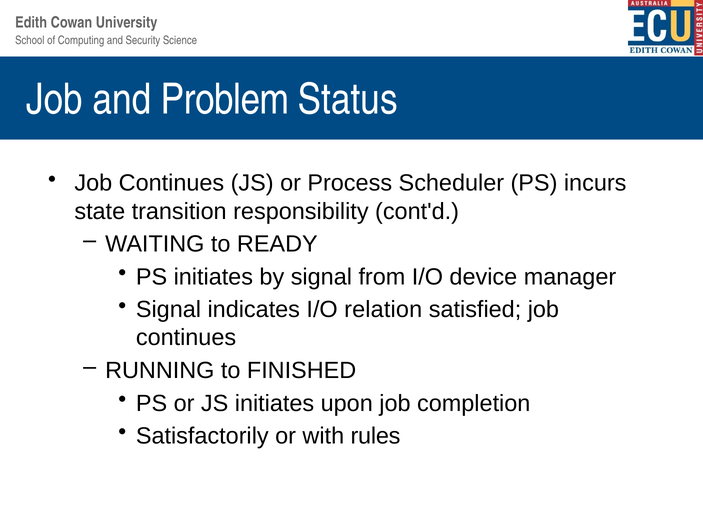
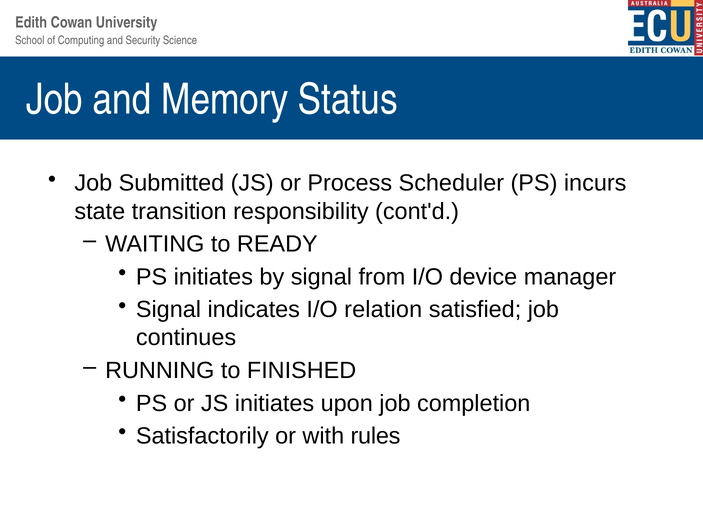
Problem: Problem -> Memory (225, 100)
Continues: Continues -> Submitted (171, 183)
